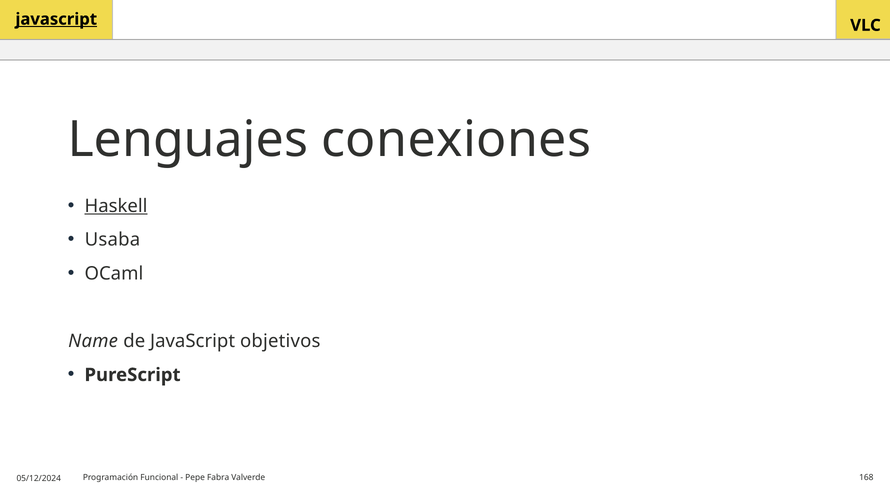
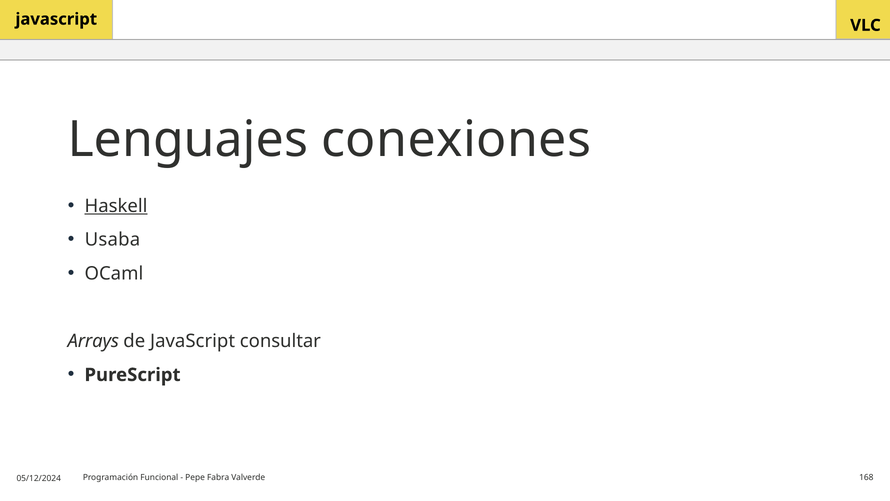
javascript underline: present -> none (56, 19)
Name: Name -> Arrays (93, 341)
objetivos: objetivos -> consultar (280, 341)
